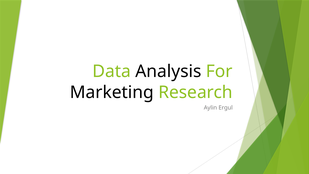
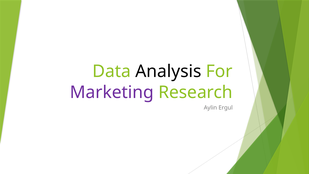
Marketing colour: black -> purple (112, 92)
